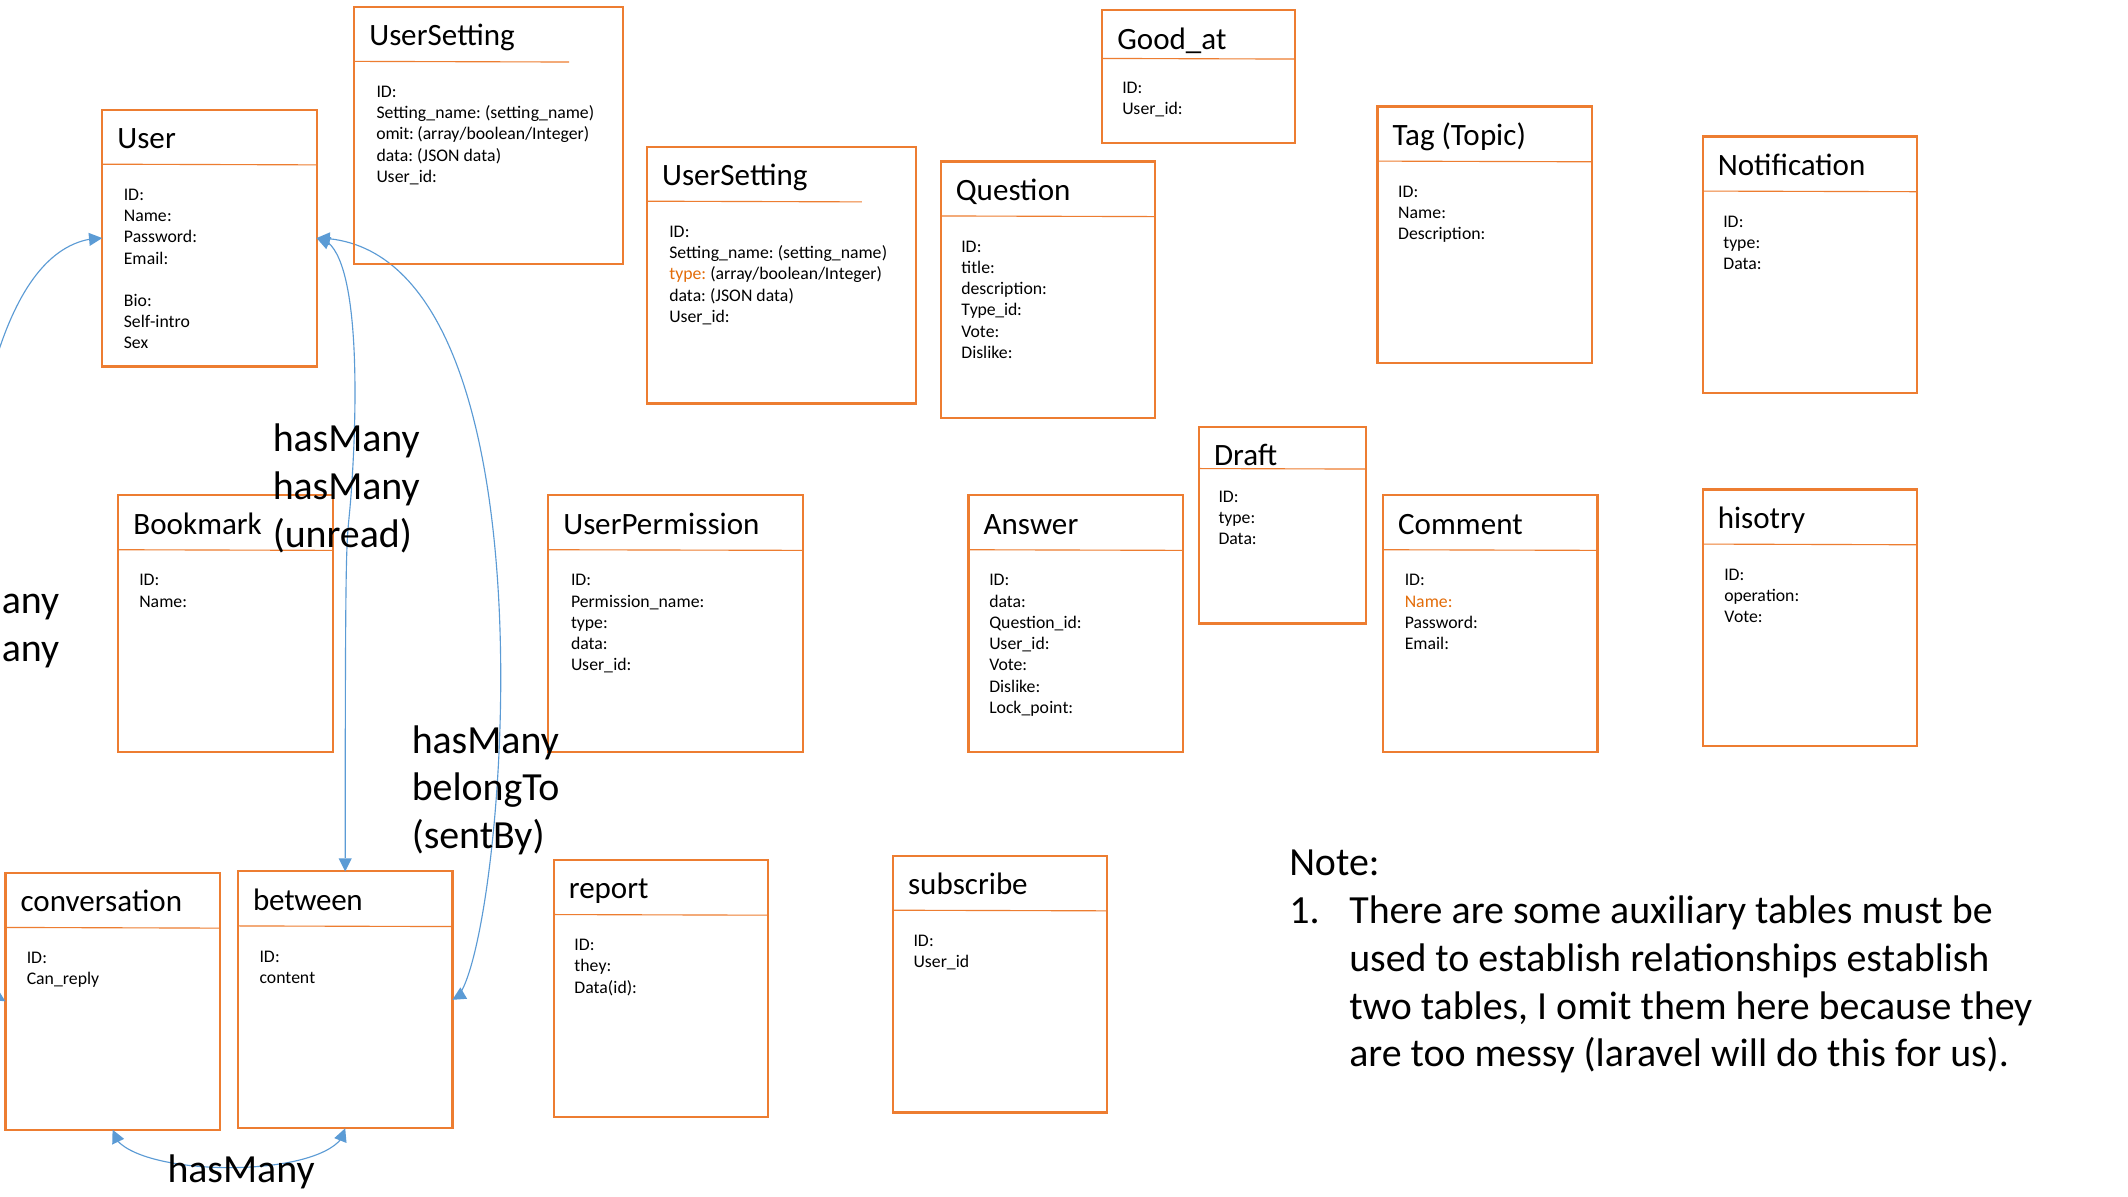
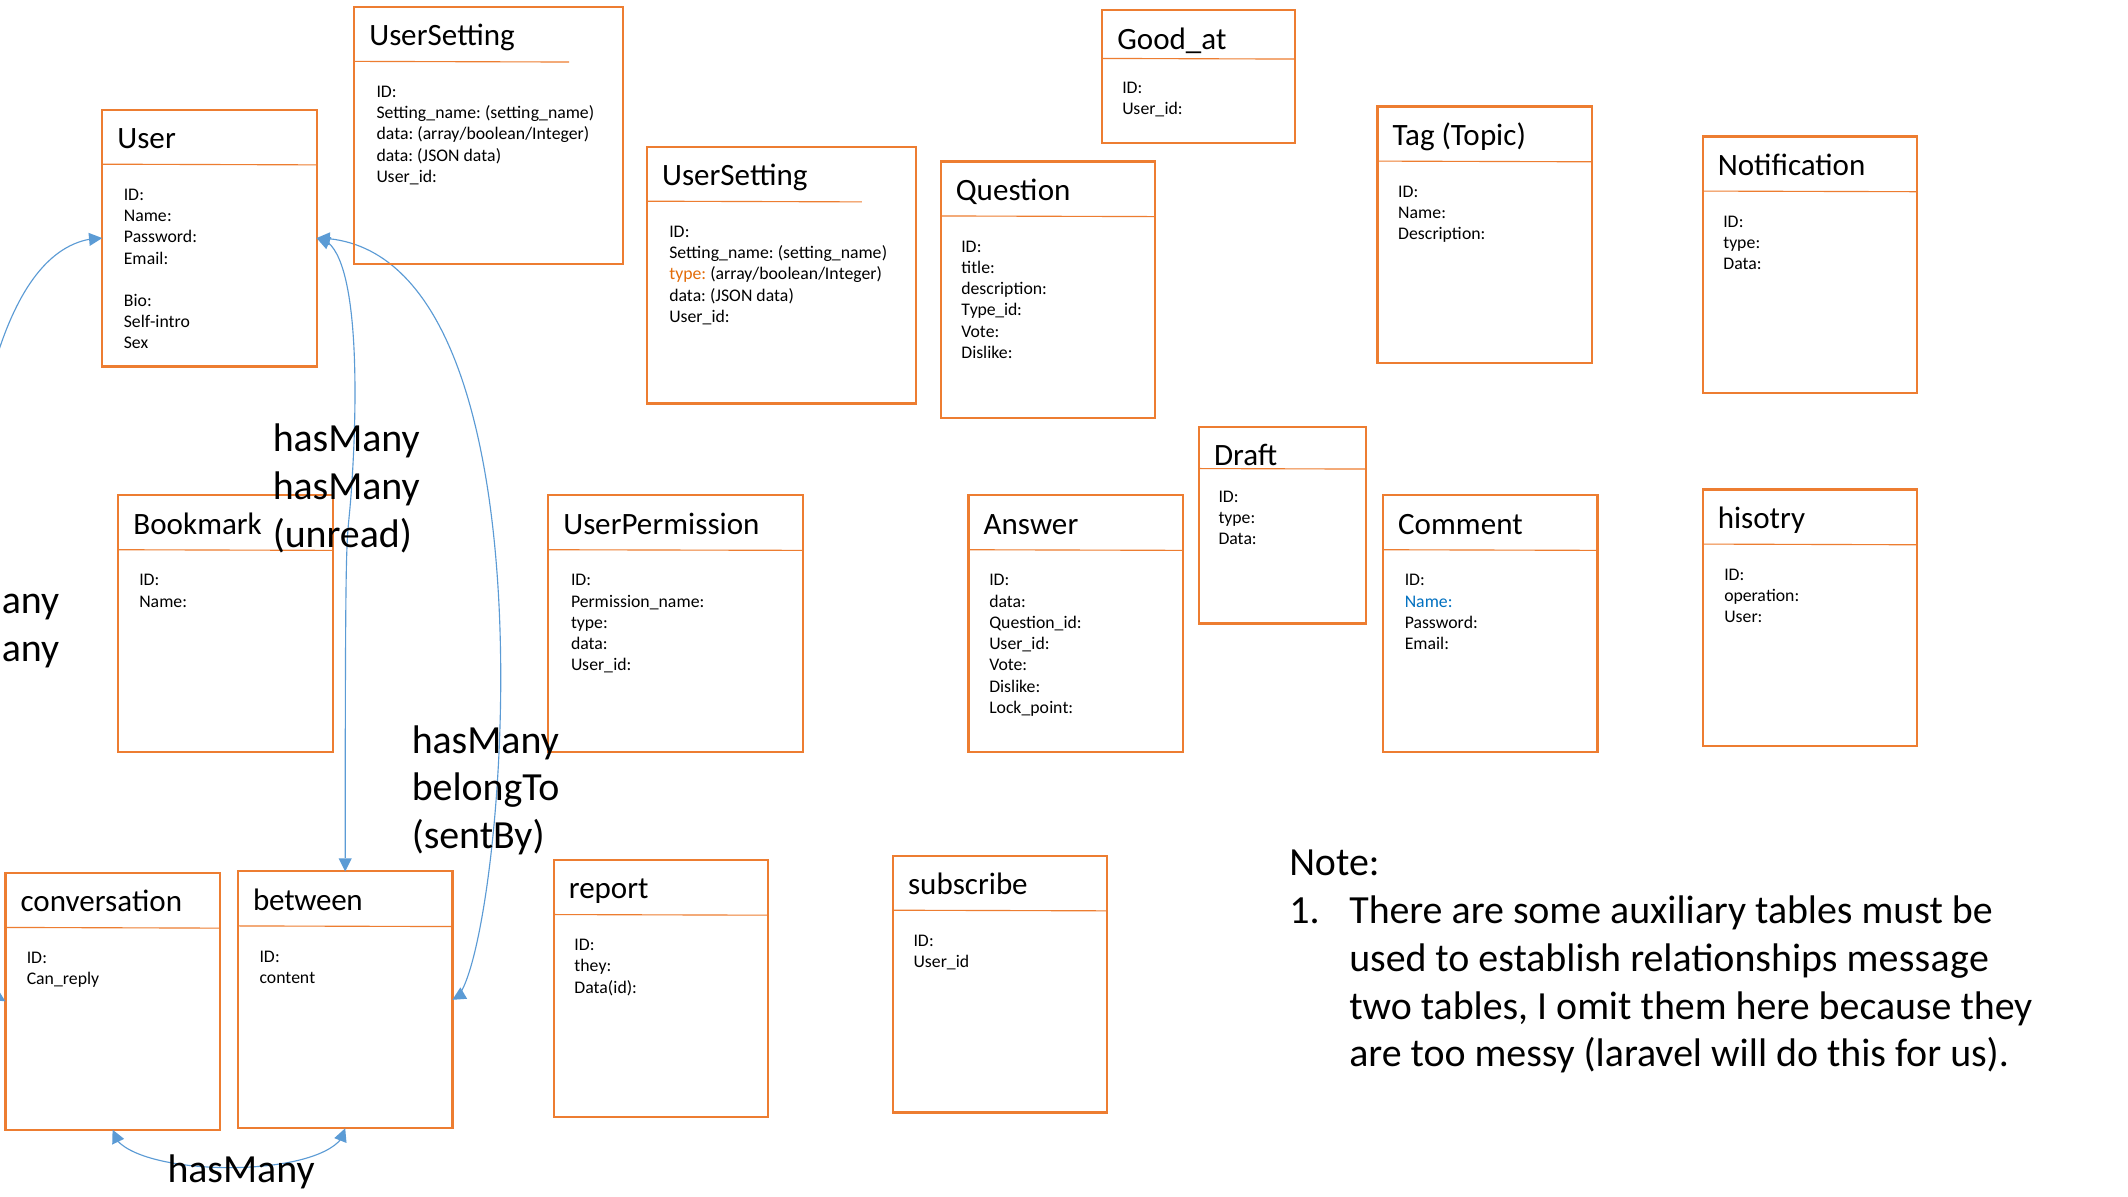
omit: omit -> data (395, 134)
Name colour: orange -> blue (1429, 601)
Vote: Vote -> User (1743, 617)
relationships establish: establish -> message (1918, 958)
